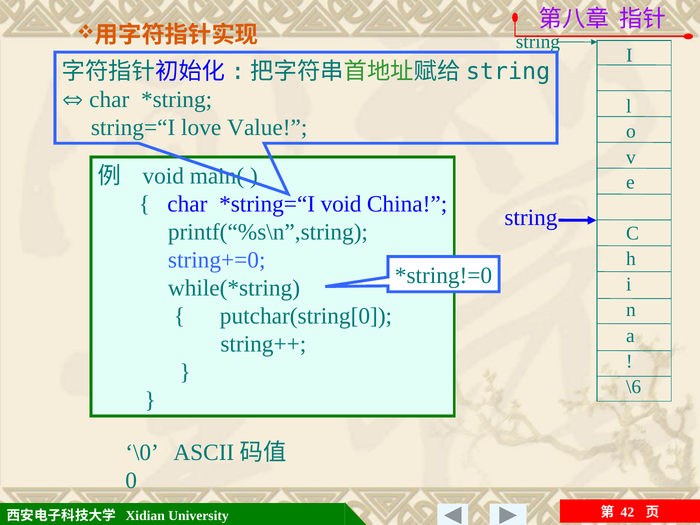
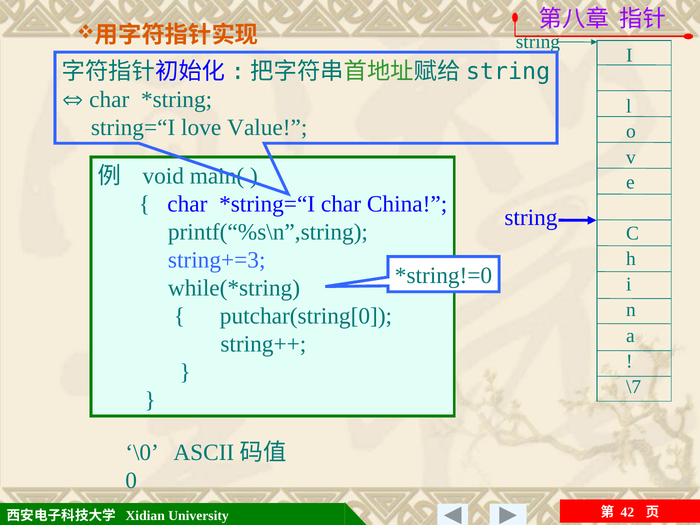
void: void -> char (341, 204)
string+=0: string+=0 -> string+=3 (217, 260)
\6: \6 -> \7 (634, 387)
